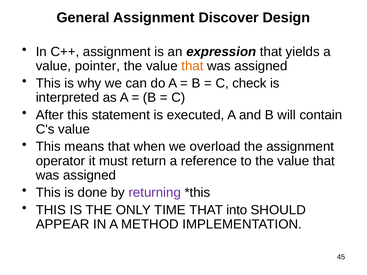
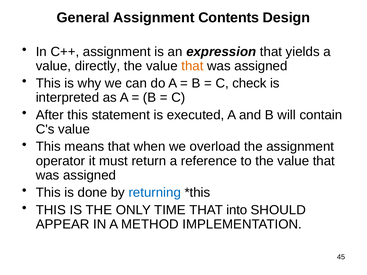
Discover: Discover -> Contents (229, 18)
pointer: pointer -> directly (98, 66)
returning colour: purple -> blue (155, 193)
